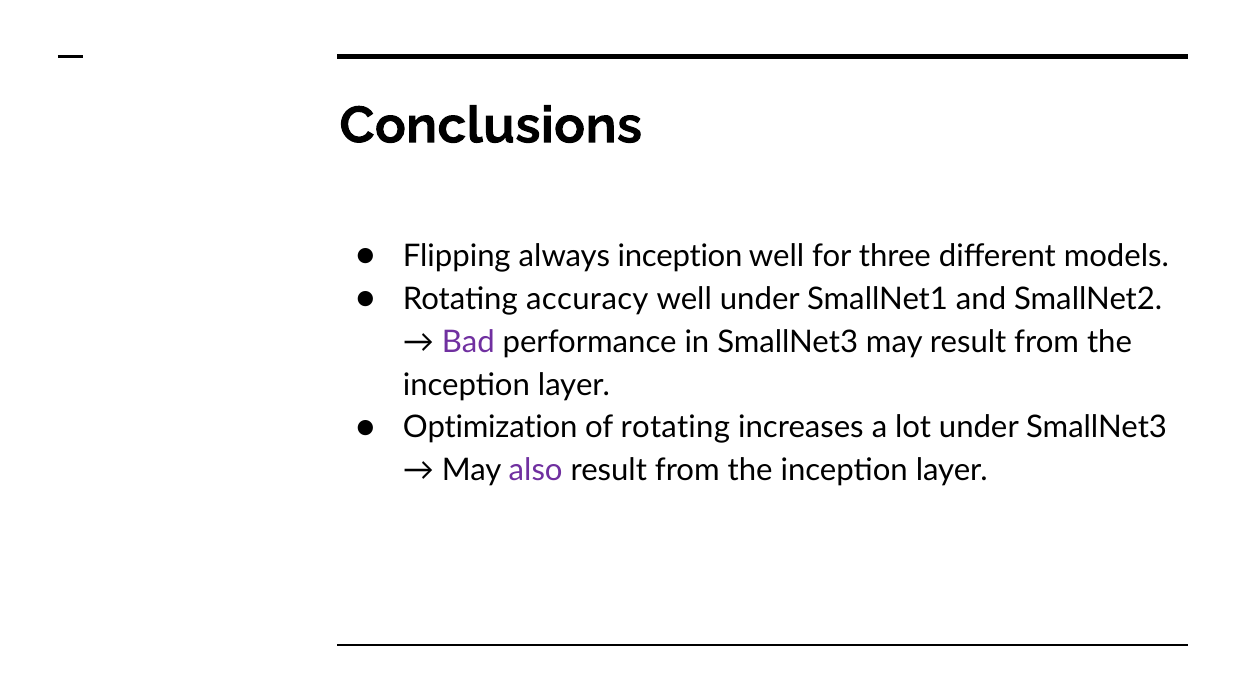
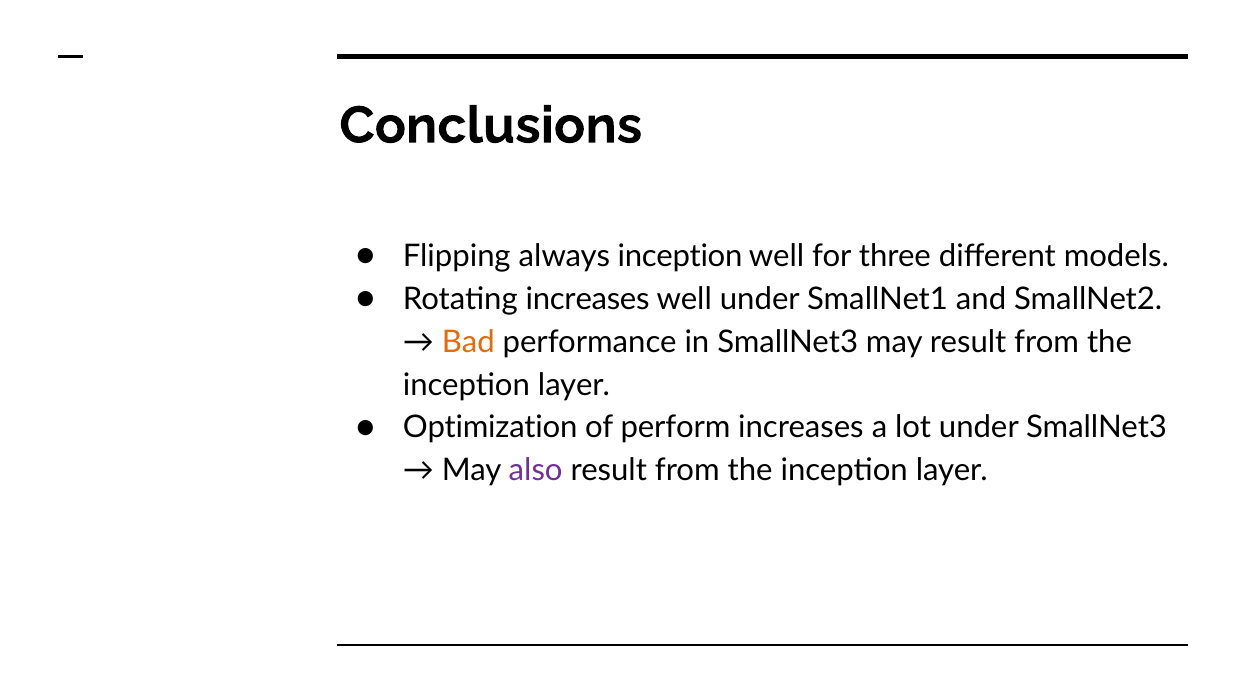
Rotating accuracy: accuracy -> increases (588, 299)
Bad colour: purple -> orange (468, 342)
of rotating: rotating -> perform (676, 428)
